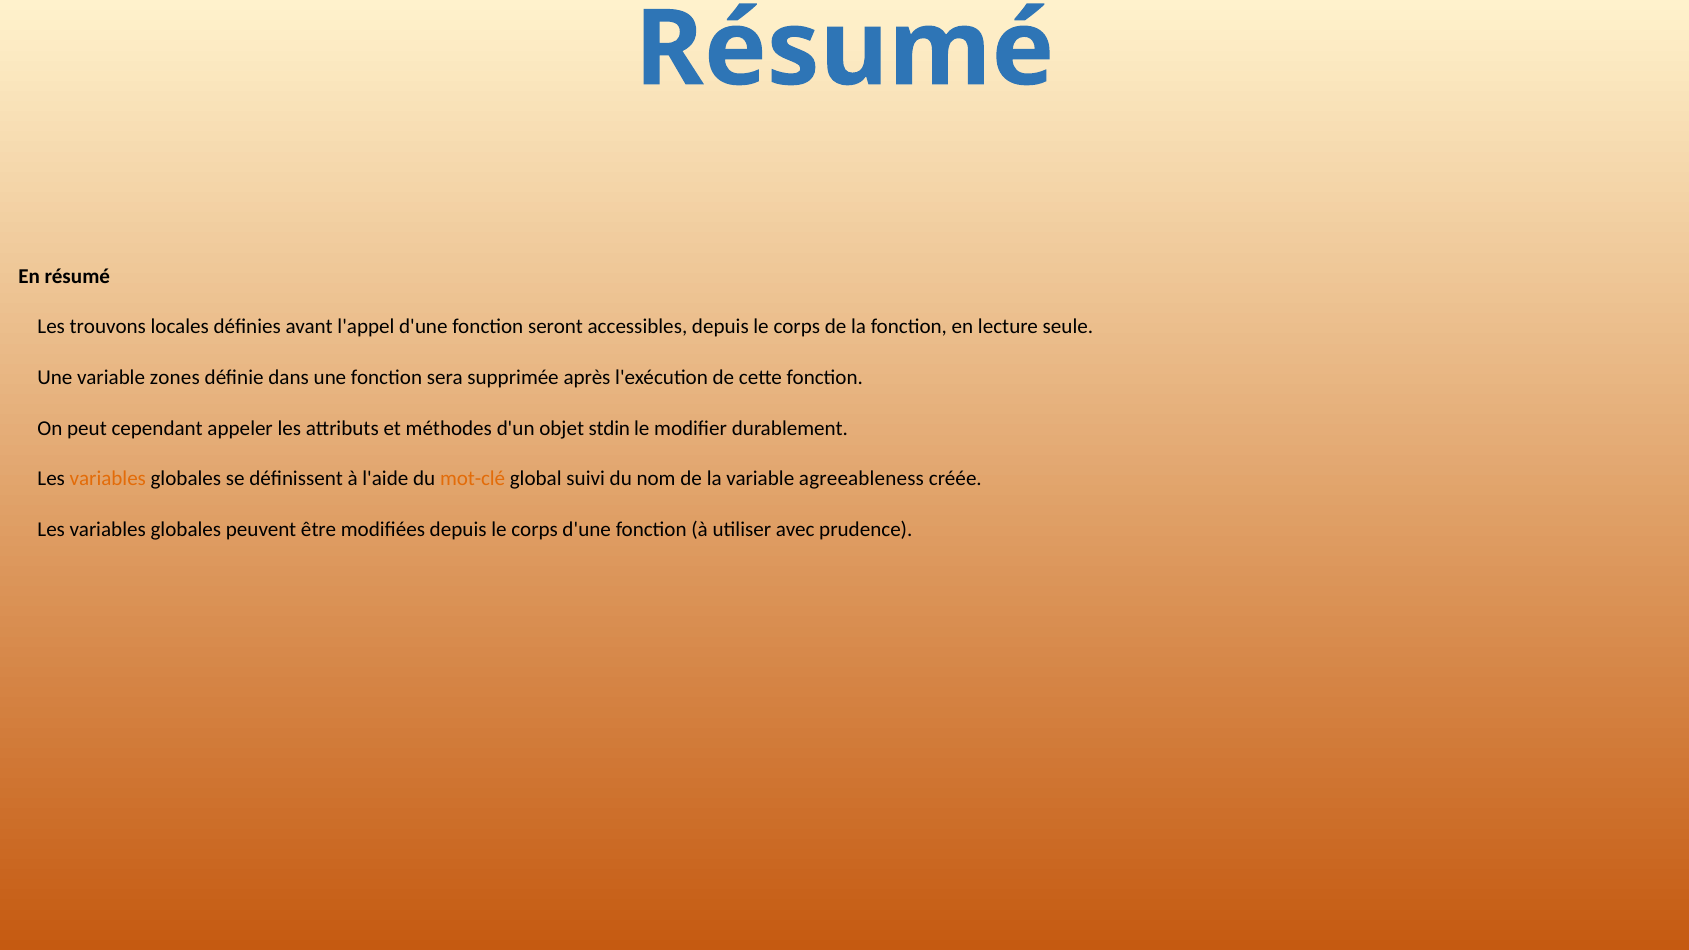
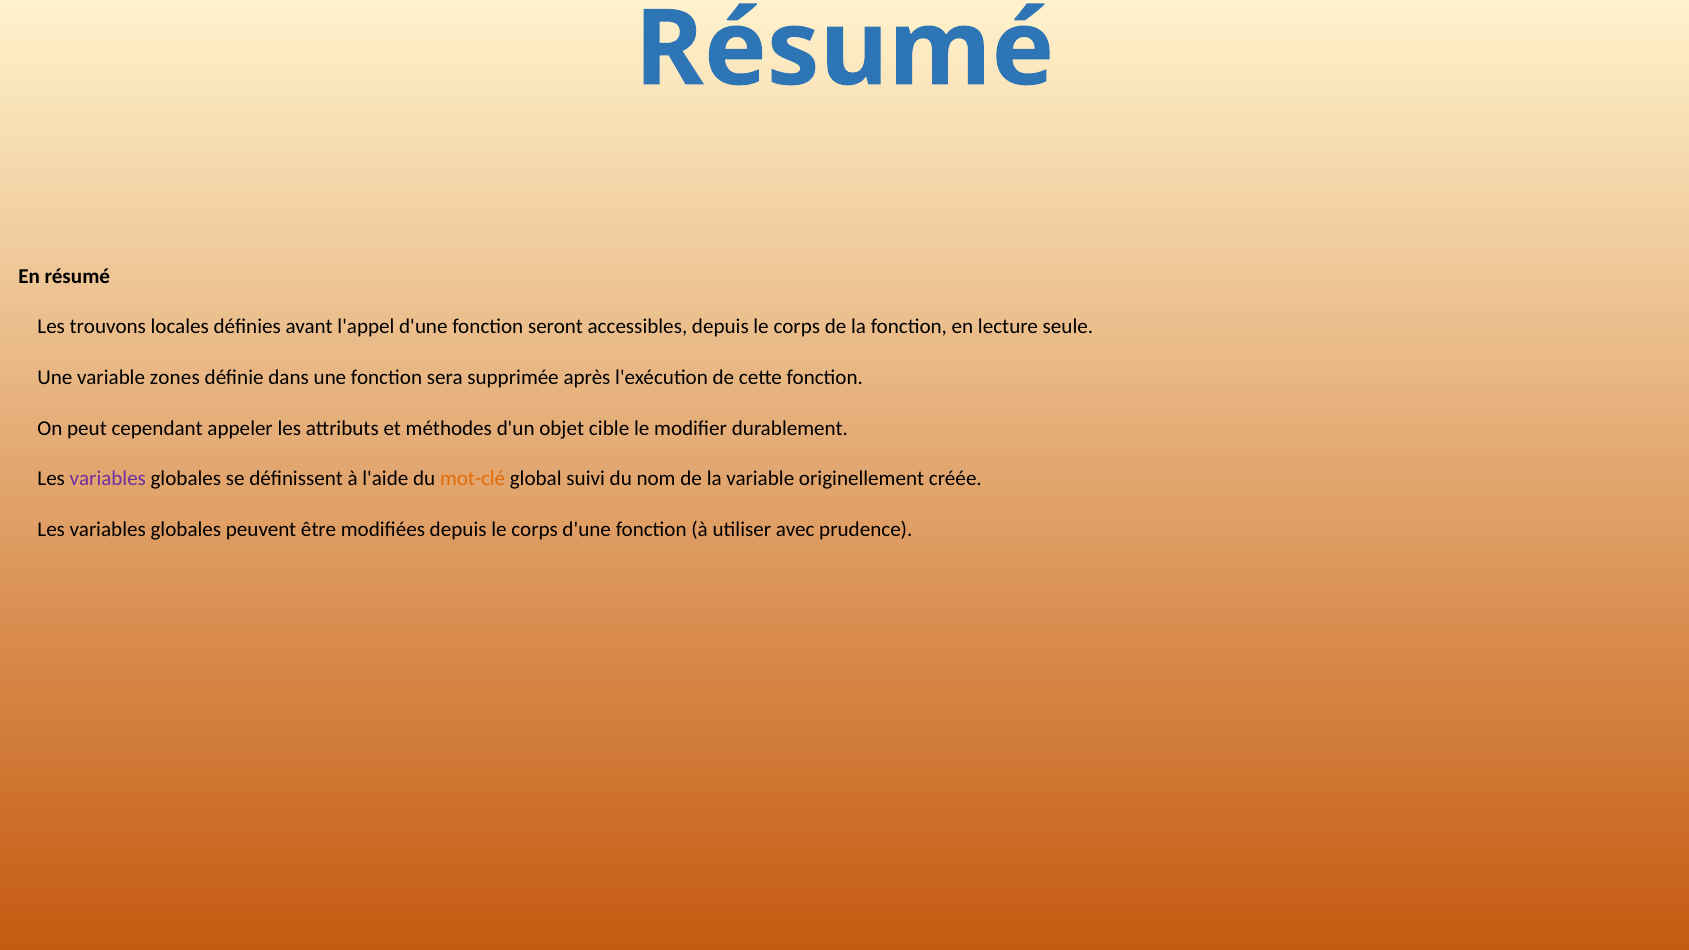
stdin: stdin -> cible (609, 428)
variables colour: orange -> purple (108, 479)
agreeableness: agreeableness -> originellement (862, 479)
